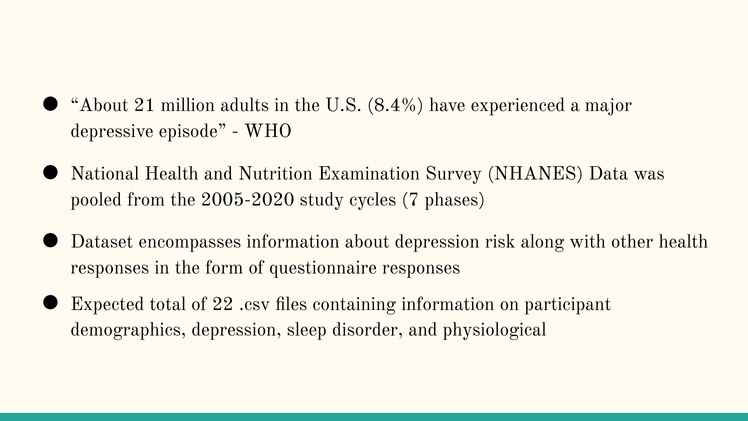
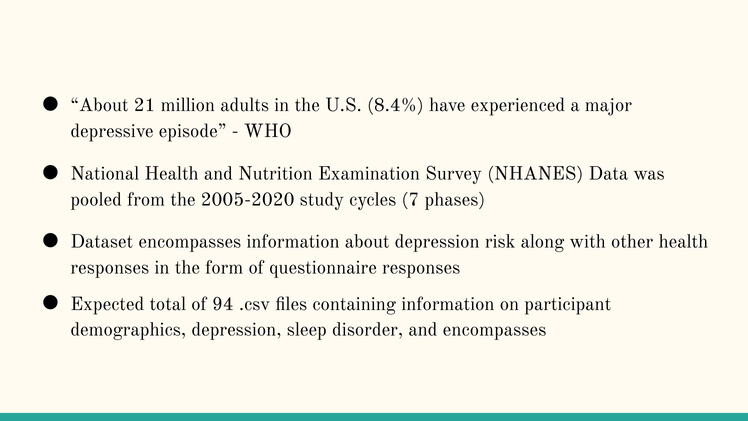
22: 22 -> 94 (223, 304)
and physiological: physiological -> encompasses (495, 329)
